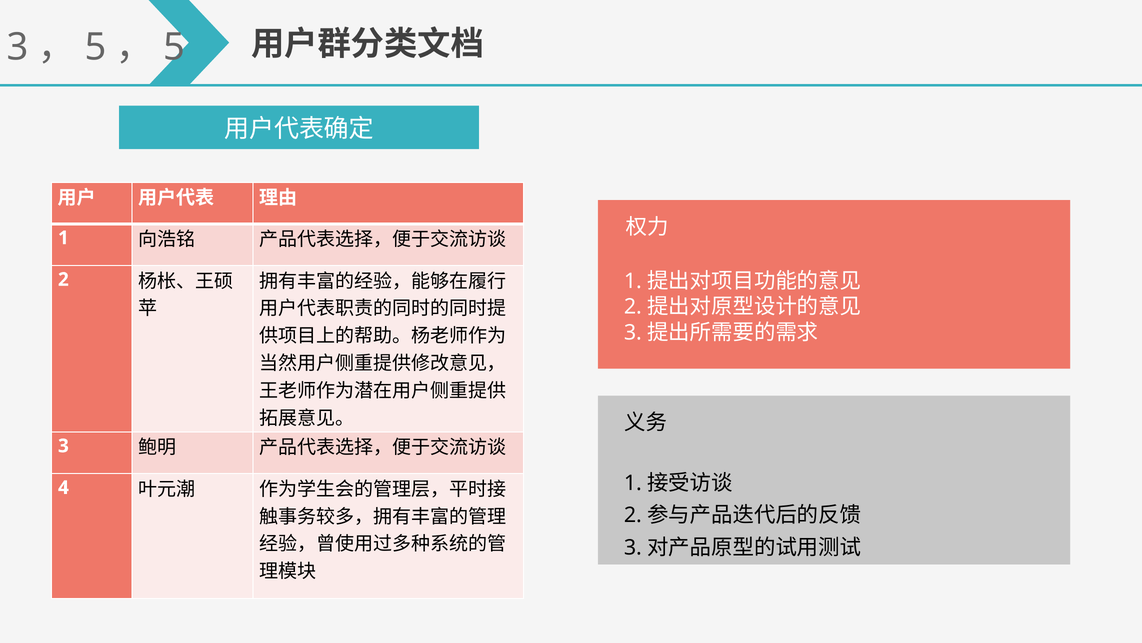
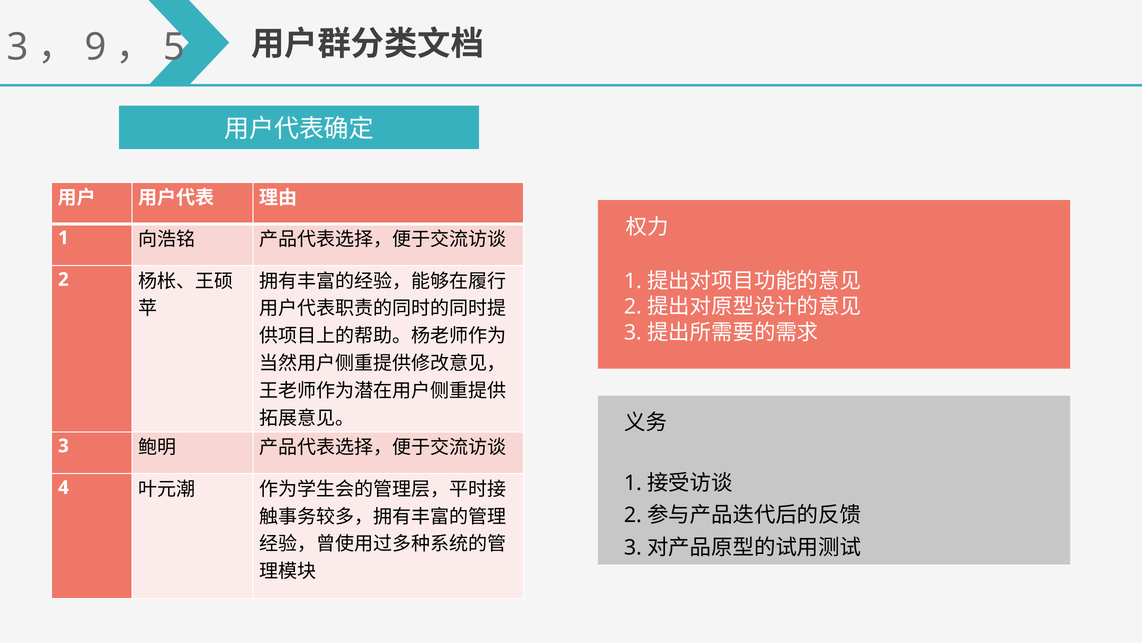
5: 5 -> 9 (96, 47)
